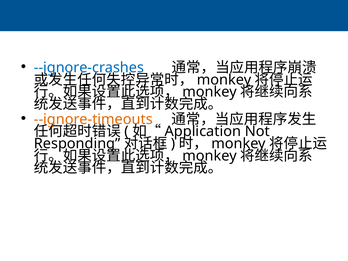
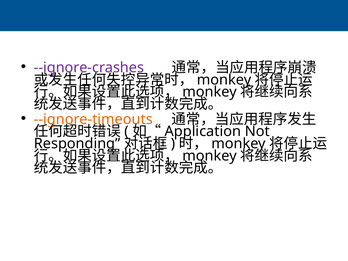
--ignore-crashes colour: blue -> purple (89, 68)
